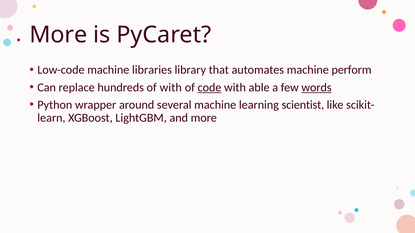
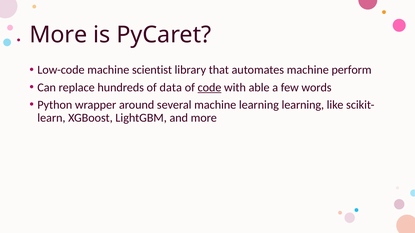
libraries: libraries -> scientist (152, 70)
of with: with -> data (171, 88)
words underline: present -> none (317, 88)
learning scientist: scientist -> learning (303, 105)
